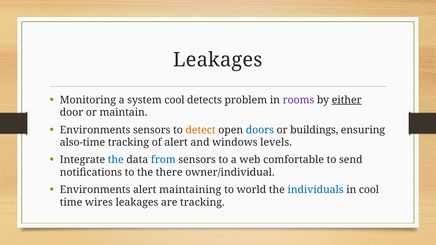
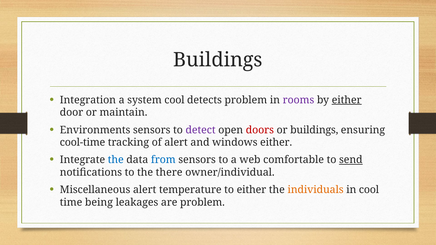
Leakages: Leakages -> Buildings (218, 60)
Monitoring: Monitoring -> Integration (88, 100)
detect colour: orange -> purple (201, 130)
doors colour: blue -> red (260, 130)
also-time: also-time -> cool-time (83, 143)
windows levels: levels -> either (276, 143)
send underline: none -> present (351, 160)
Environments: Environments -> Miscellaneous (95, 190)
maintaining: maintaining -> temperature (190, 190)
to world: world -> either (251, 190)
individuals colour: blue -> orange (316, 190)
wires: wires -> being (99, 202)
are tracking: tracking -> problem (202, 202)
